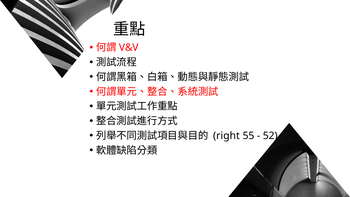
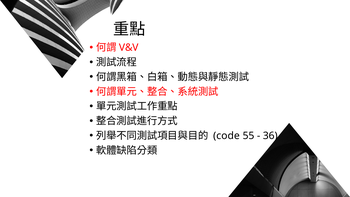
right: right -> code (226, 136)
52: 52 -> 36 (270, 136)
